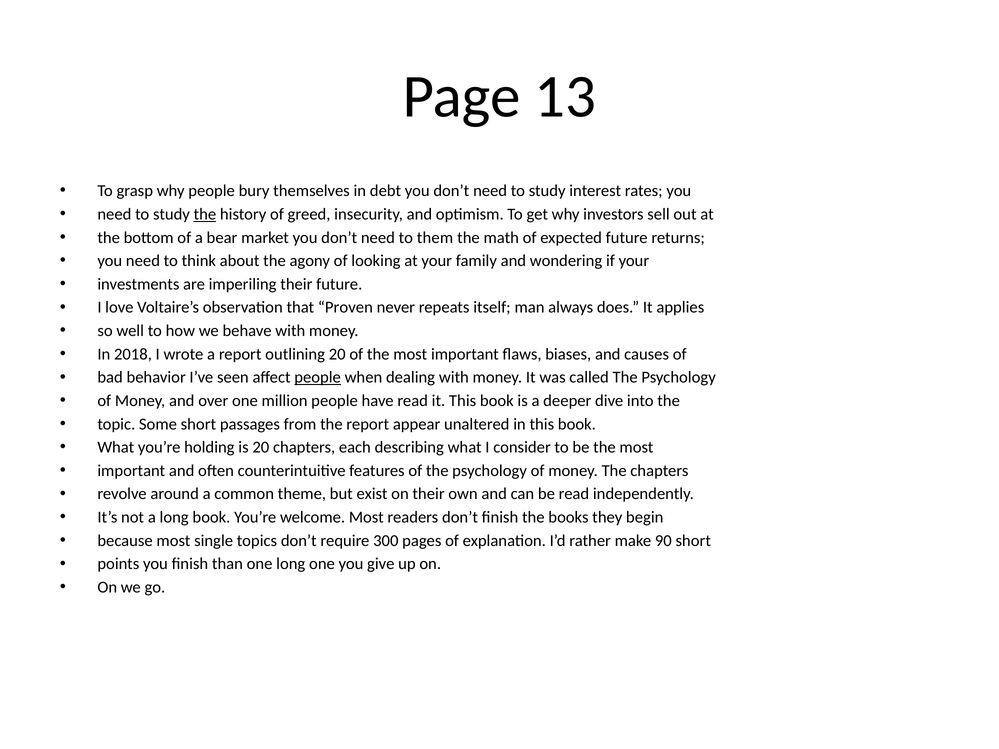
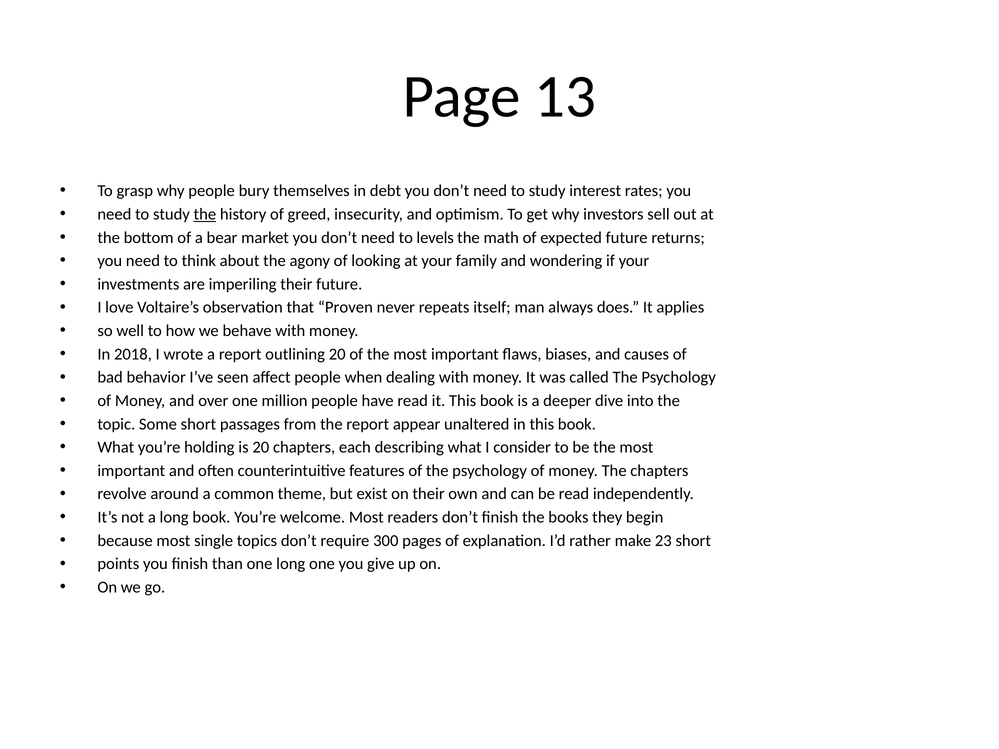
them: them -> levels (435, 238)
people underline: present -> none (318, 378)
90: 90 -> 23 (663, 541)
